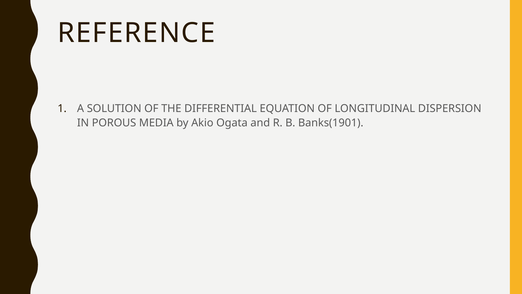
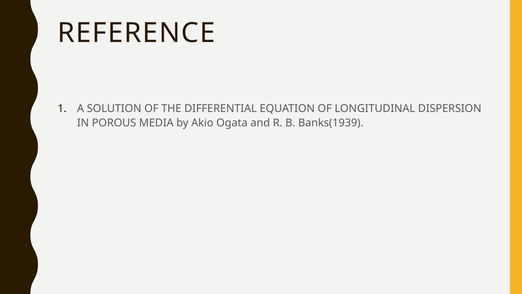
Banks(1901: Banks(1901 -> Banks(1939 (331, 123)
